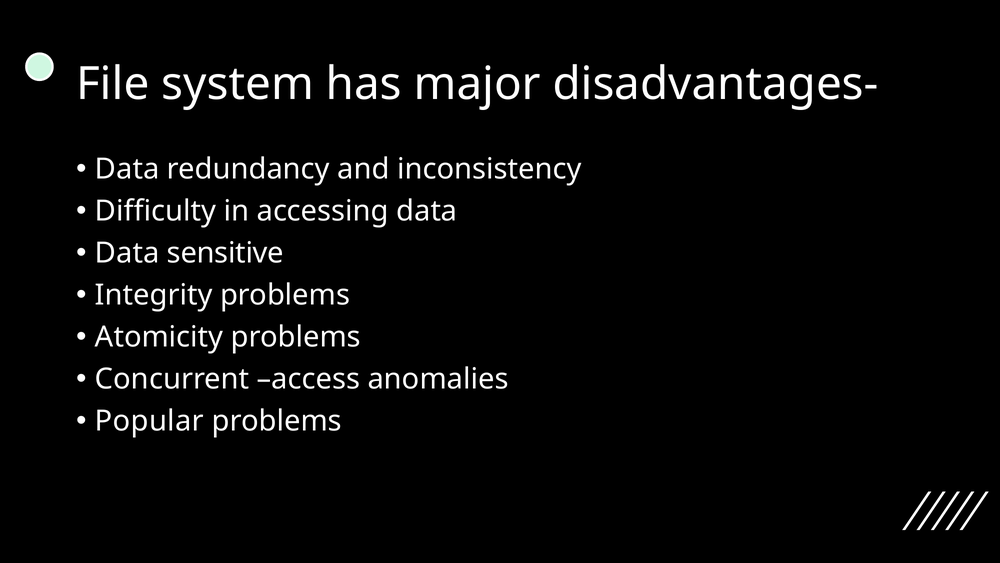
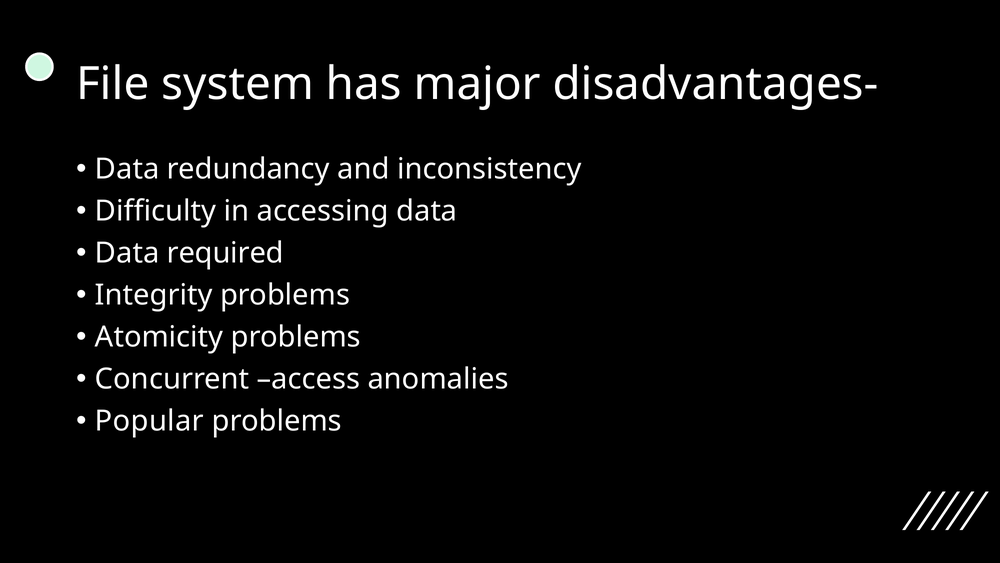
sensitive: sensitive -> required (225, 253)
